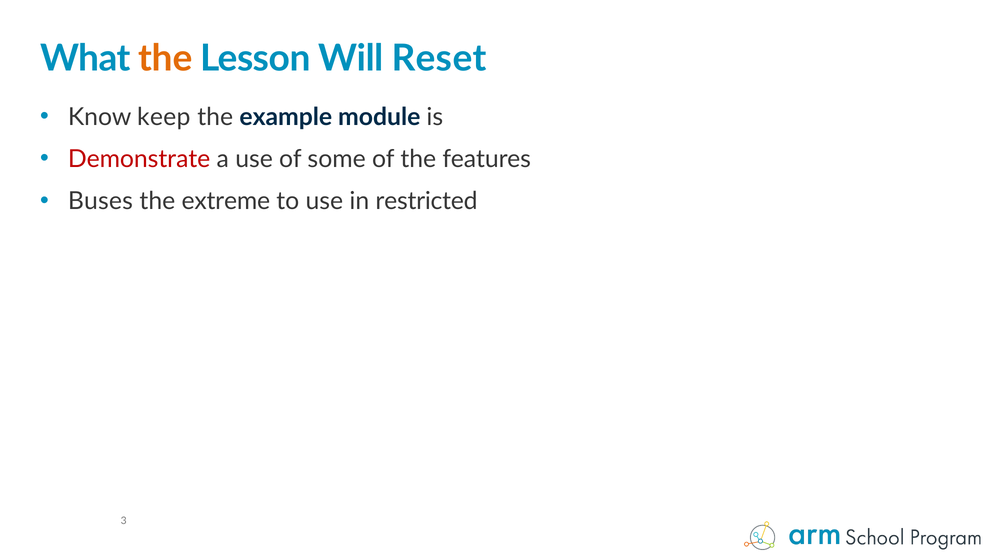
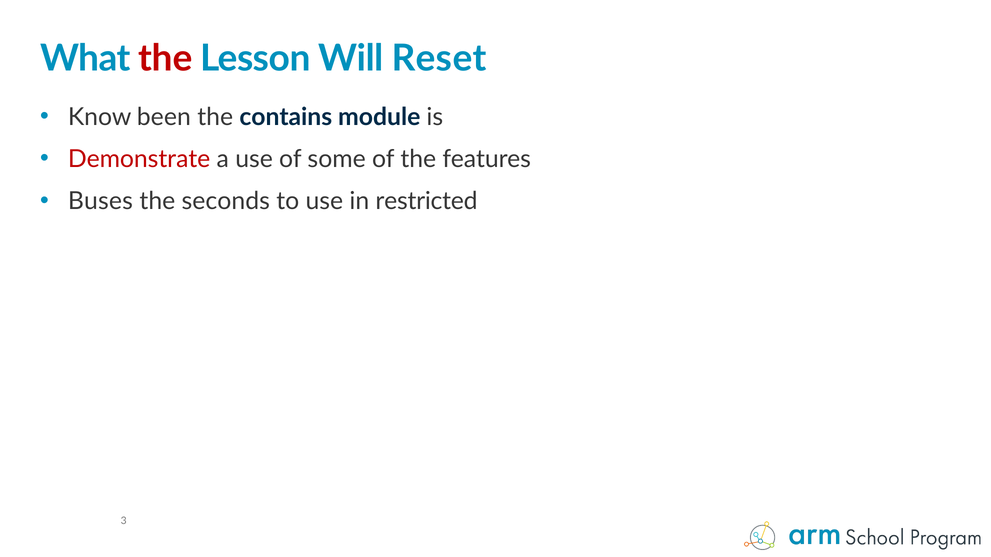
the colour: orange -> red (165, 58)
keep: keep -> been (164, 117)
example: example -> contains (286, 117)
extreme: extreme -> seconds (226, 201)
